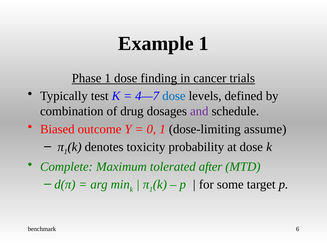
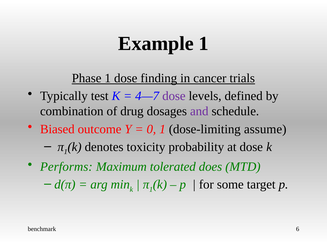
dose colour: blue -> purple (174, 96)
Complete: Complete -> Performs (66, 167)
after: after -> does (210, 167)
